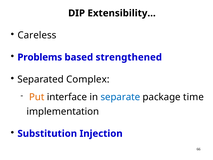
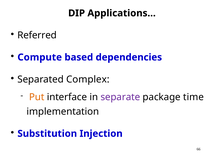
Extensibility…: Extensibility… -> Applications… (122, 13)
Careless: Careless -> Referred (37, 35)
Problems: Problems -> Compute (40, 57)
strengthened: strengthened -> dependencies (129, 57)
separate colour: blue -> purple (120, 97)
